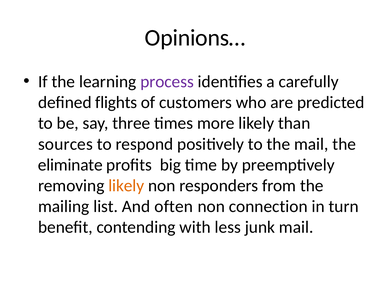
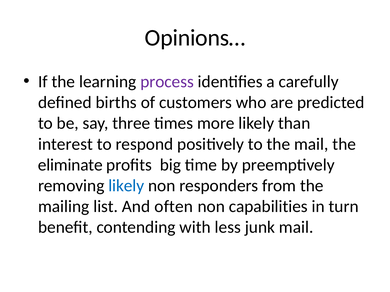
flights: flights -> births (116, 103)
sources: sources -> interest (65, 144)
likely colour: orange -> blue (126, 186)
connection: connection -> capabilities (268, 207)
